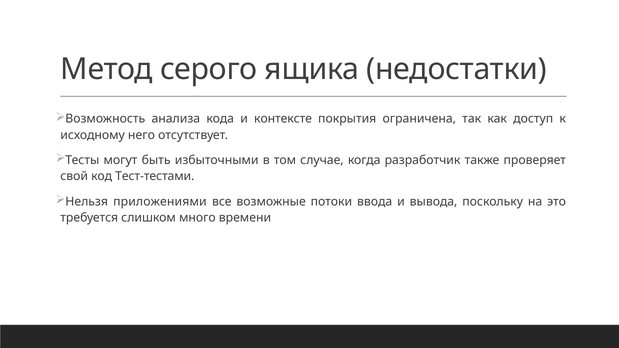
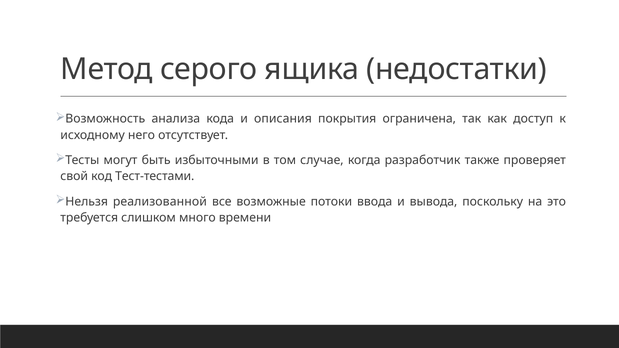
контексте: контексте -> описания (283, 119)
приложениями: приложениями -> реализованной (160, 202)
